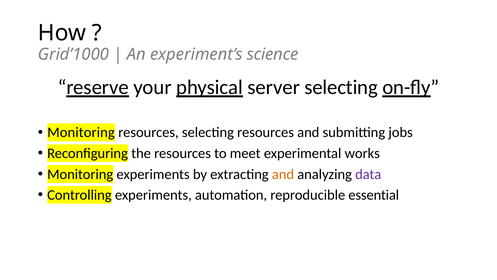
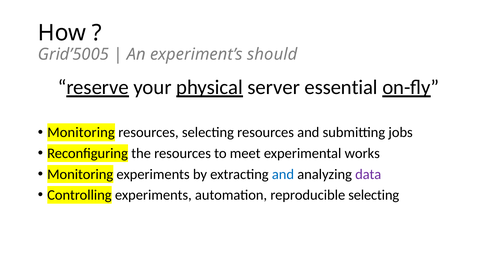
Grid’1000: Grid’1000 -> Grid’5005 (73, 54)
science: science -> should (272, 54)
server selecting: selecting -> essential (341, 87)
and colour: orange -> blue (283, 174)
reproducible essential: essential -> selecting (374, 195)
